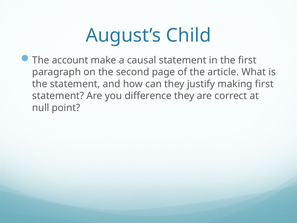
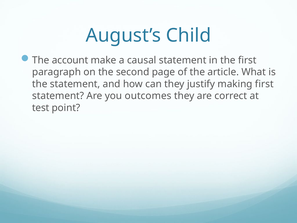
difference: difference -> outcomes (148, 96)
null: null -> test (41, 108)
